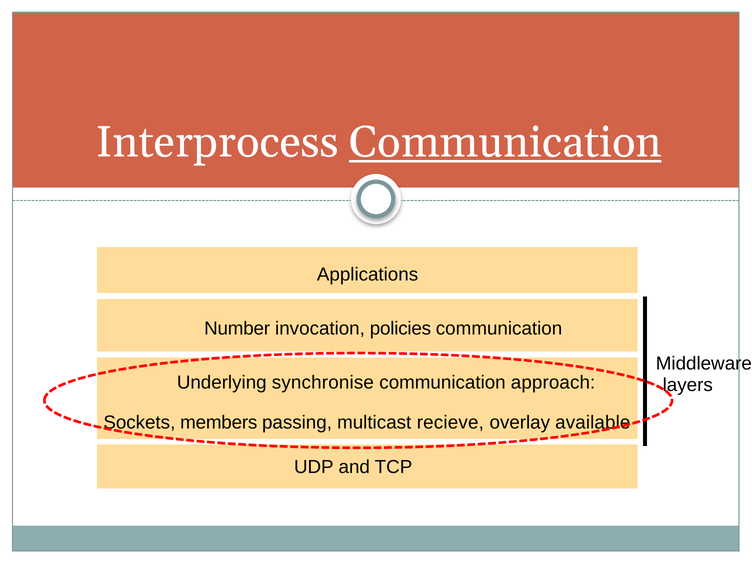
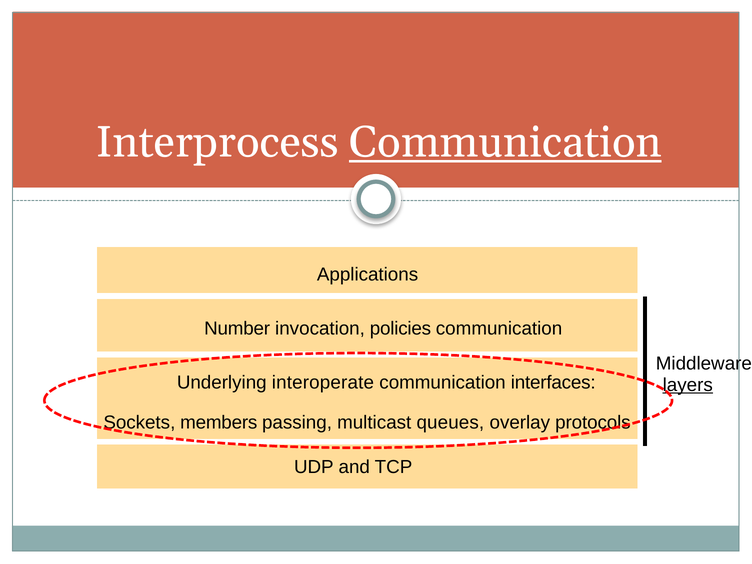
synchronise: synchronise -> interoperate (323, 383)
approach: approach -> interfaces (553, 383)
layers underline: none -> present (688, 385)
recieve: recieve -> queues (450, 423)
available: available -> protocols (593, 423)
